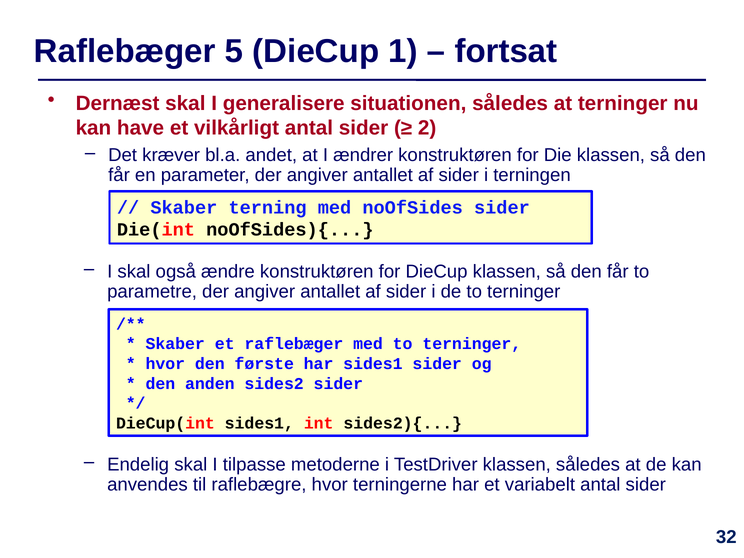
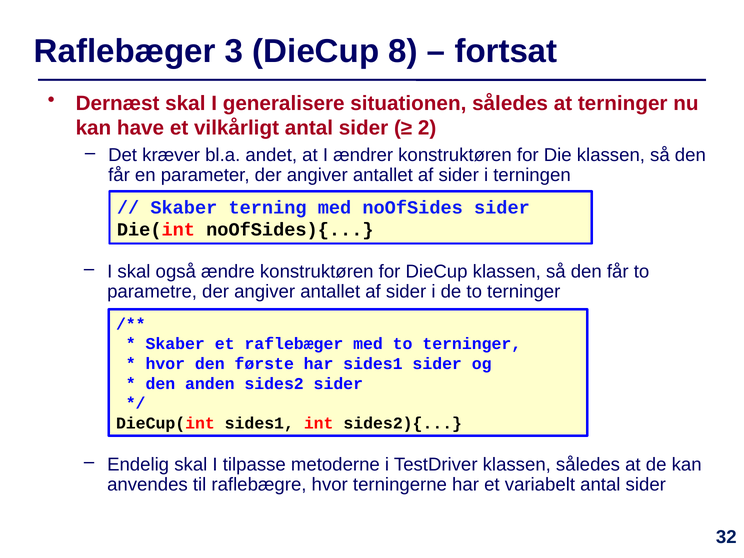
5: 5 -> 3 (234, 51)
1: 1 -> 8 (403, 51)
